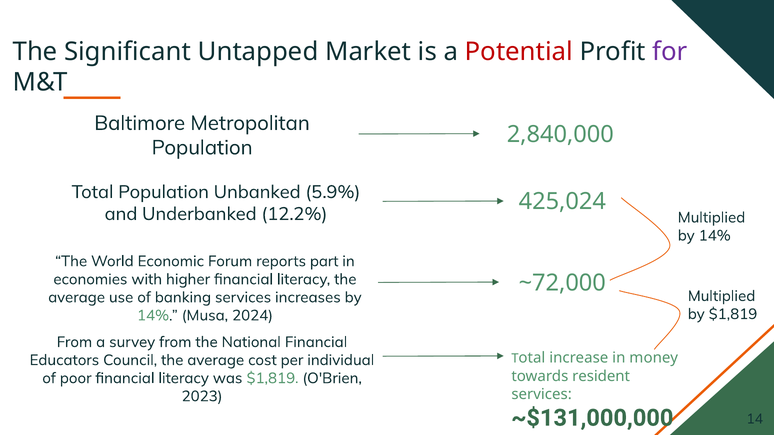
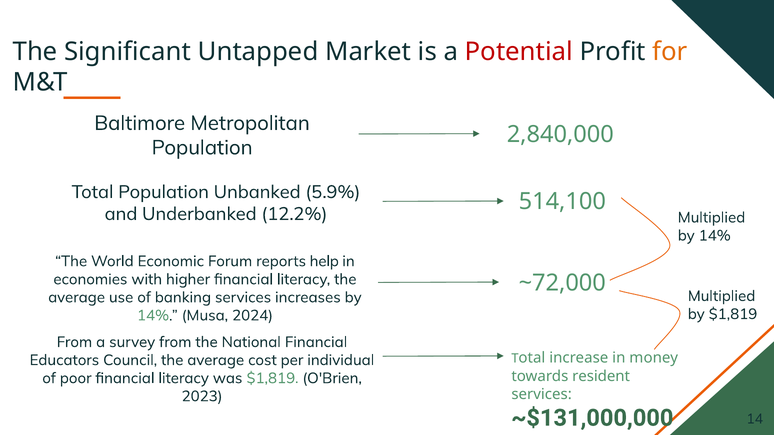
for colour: purple -> orange (670, 52)
425,024: 425,024 -> 514,100 (562, 202)
part: part -> help (324, 261)
